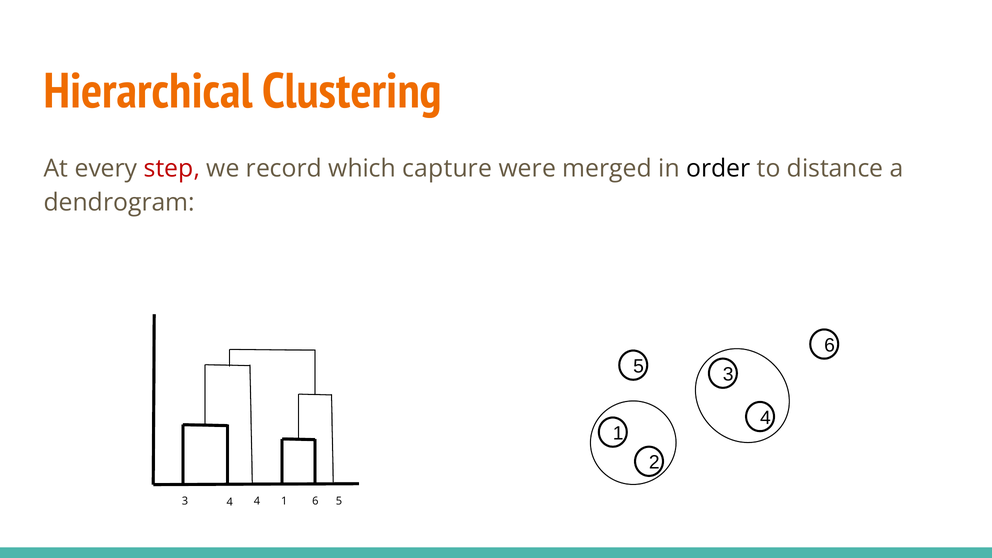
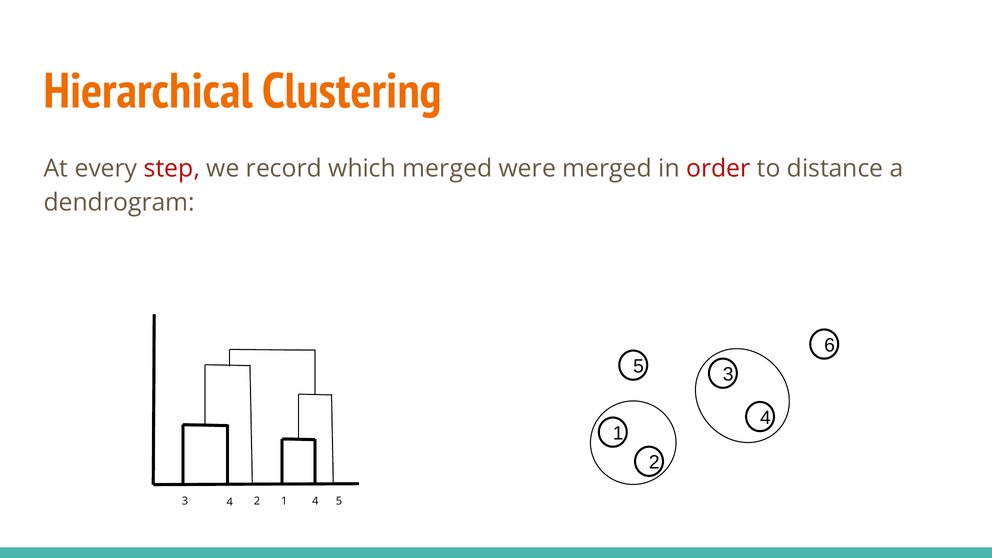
which capture: capture -> merged (447, 168)
order colour: black -> red (718, 168)
4 4: 4 -> 2 (257, 501)
1 6: 6 -> 4 (315, 501)
